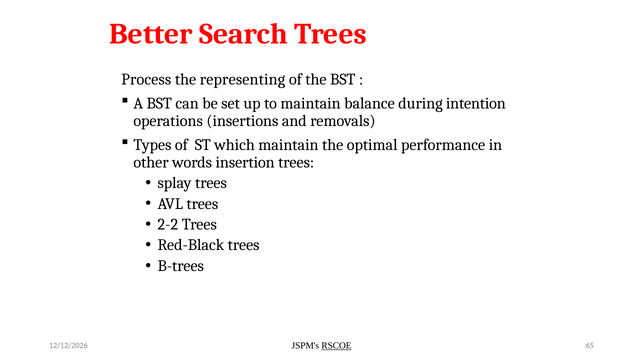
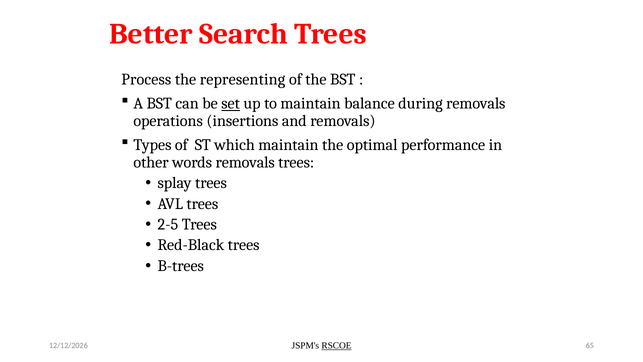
set underline: none -> present (231, 103)
during intention: intention -> removals (476, 103)
words insertion: insertion -> removals (245, 162)
2-2: 2-2 -> 2-5 (168, 224)
